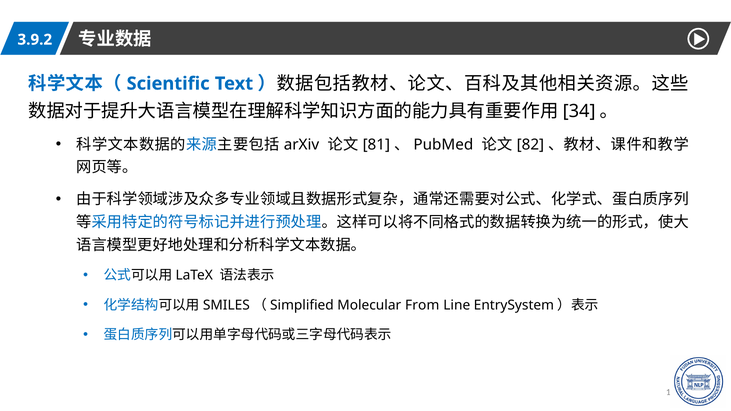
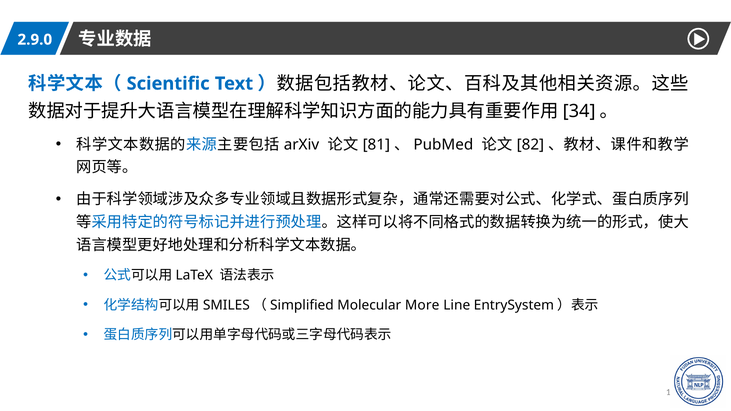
3.9.2: 3.9.2 -> 2.9.0 (35, 40)
From: From -> More (422, 305)
